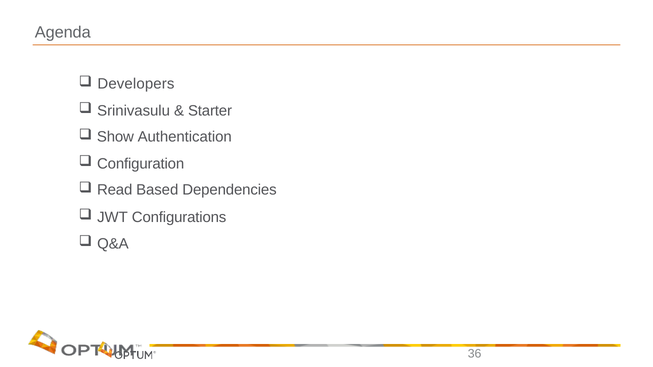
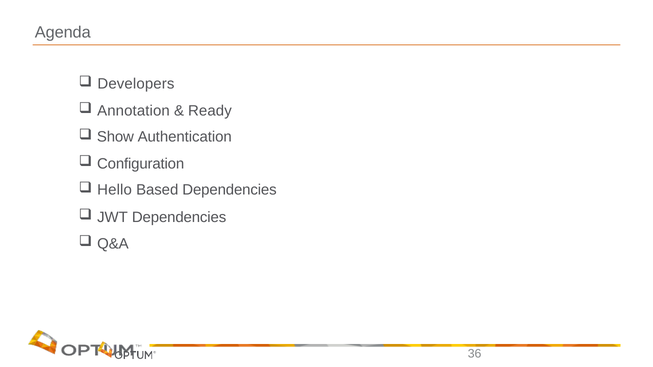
Srinivasulu: Srinivasulu -> Annotation (134, 111)
Starter: Starter -> Ready (210, 111)
Read: Read -> Hello (115, 190)
JWT Configurations: Configurations -> Dependencies (179, 217)
